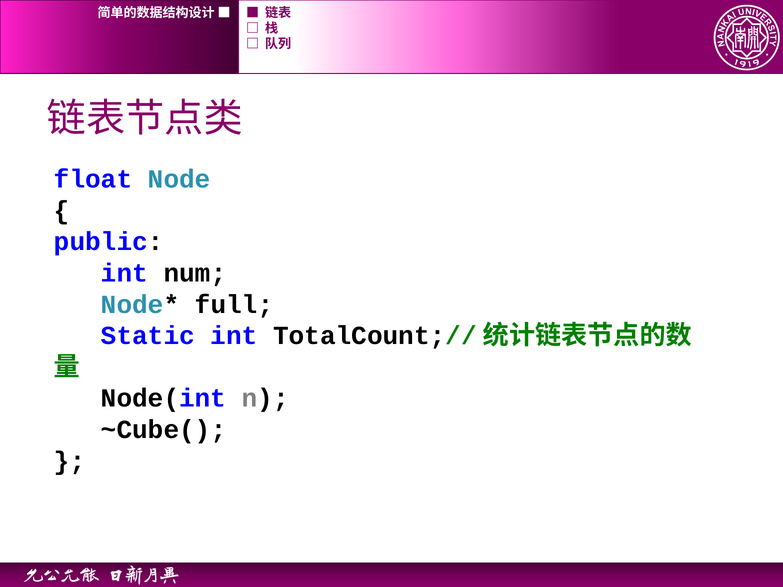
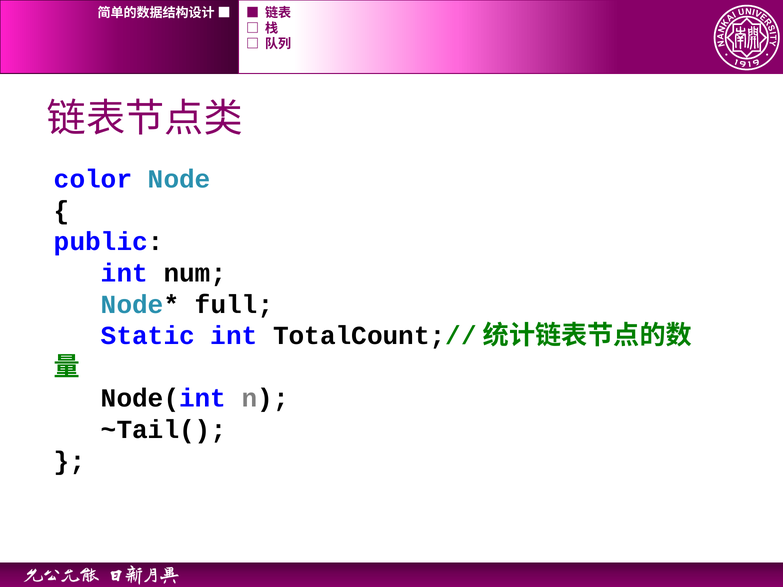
float: float -> color (93, 179)
~Cube(: ~Cube( -> ~Tail( (164, 430)
